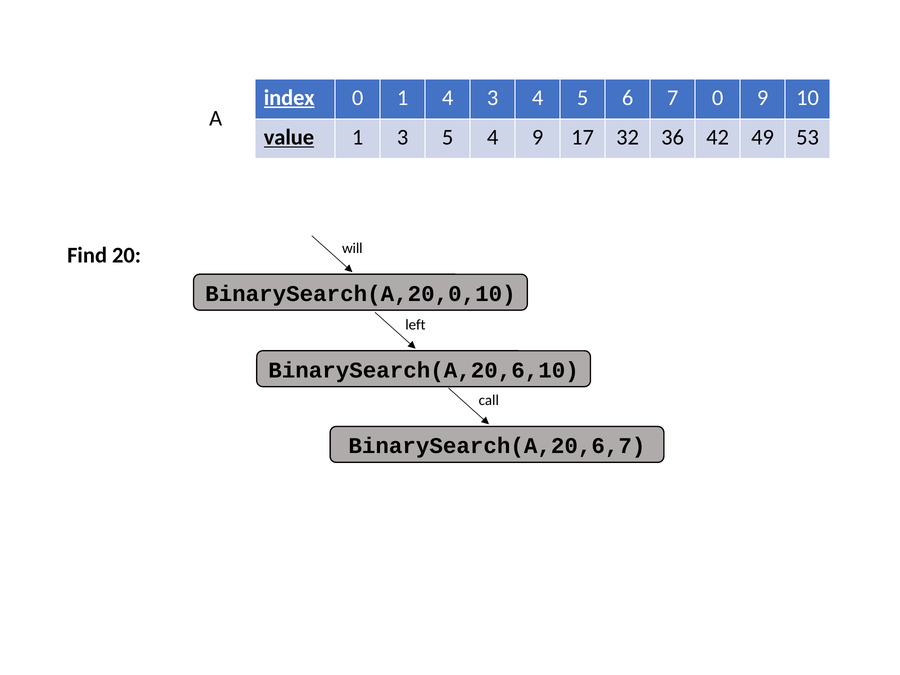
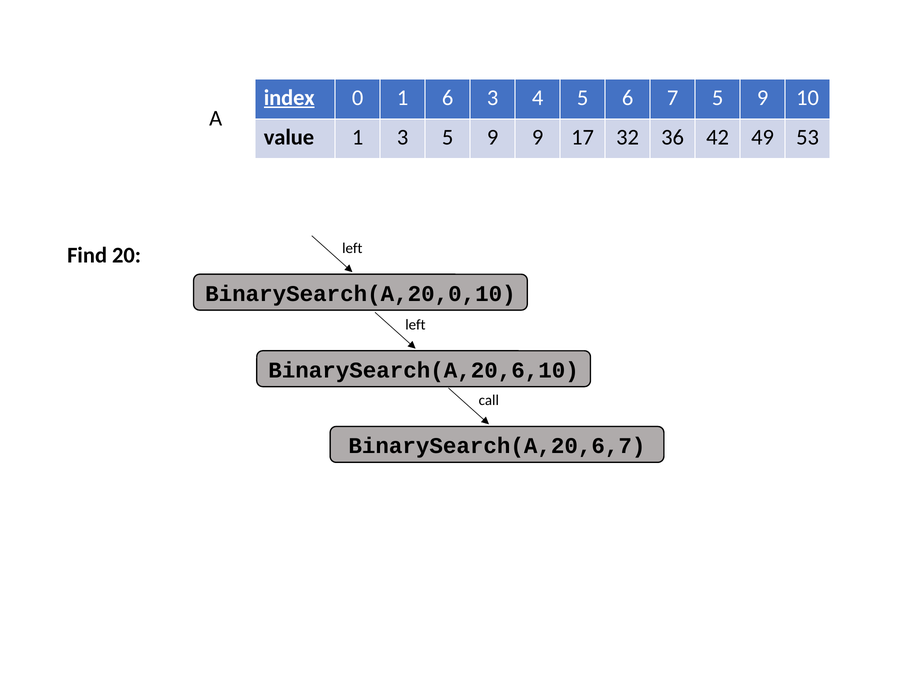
1 4: 4 -> 6 (448, 98)
7 0: 0 -> 5 (718, 98)
value underline: present -> none (289, 137)
3 5 4: 4 -> 9 (493, 137)
will: will -> left (352, 248)
